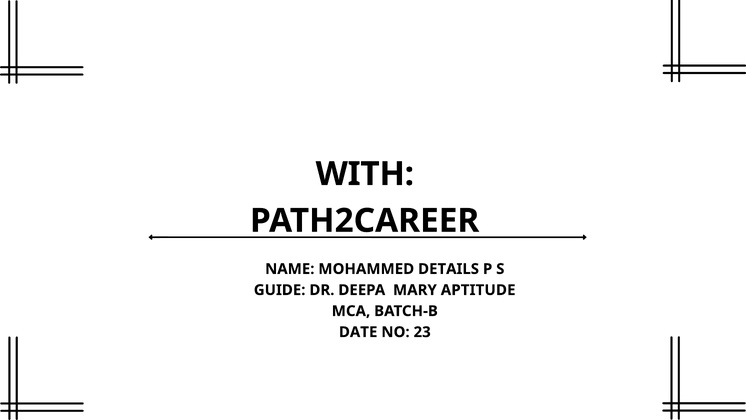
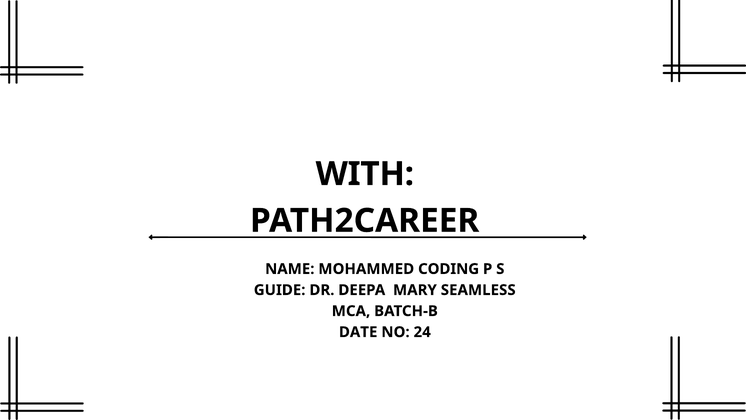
DETAILS: DETAILS -> CODING (449, 269)
APTITUDE: APTITUDE -> SEAMLESS (478, 290)
23: 23 -> 24 (422, 332)
